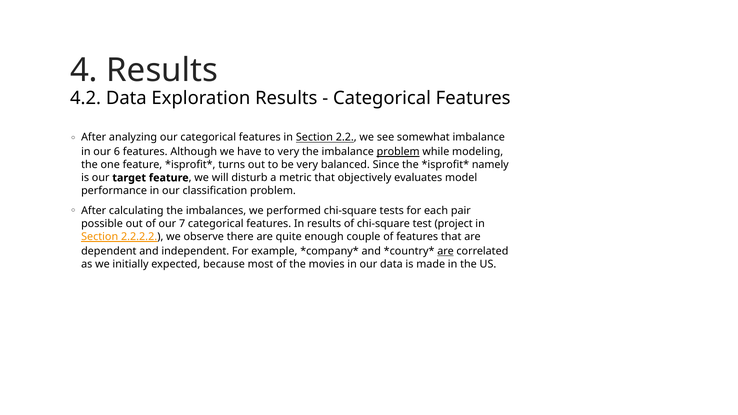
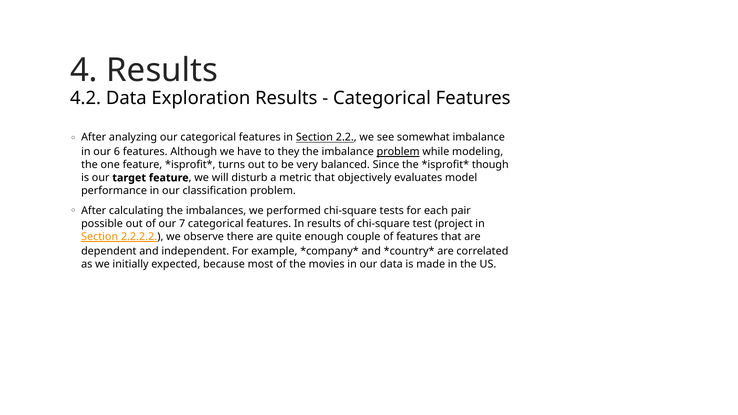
to very: very -> they (289, 152)
namely: namely -> though (490, 165)
are underline: present -> none (445, 251)
